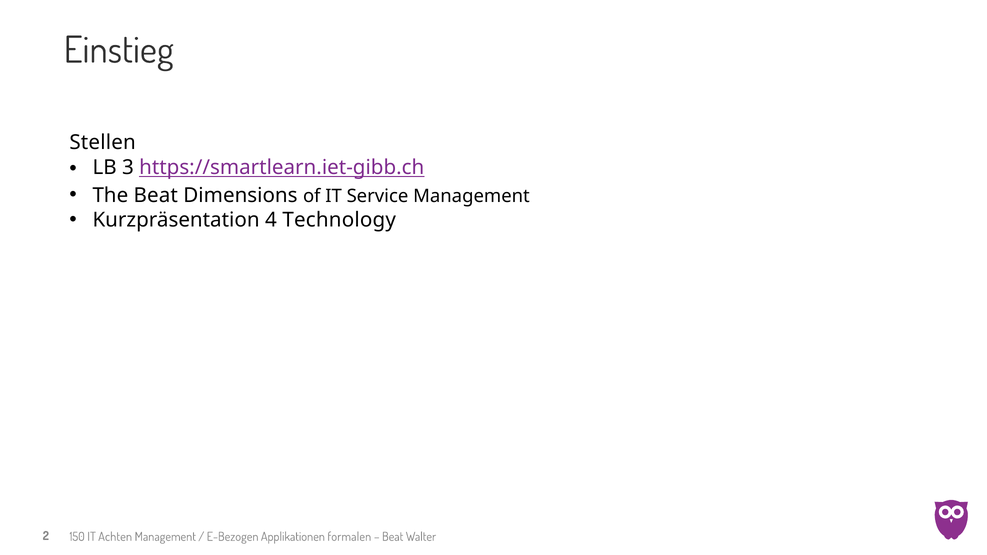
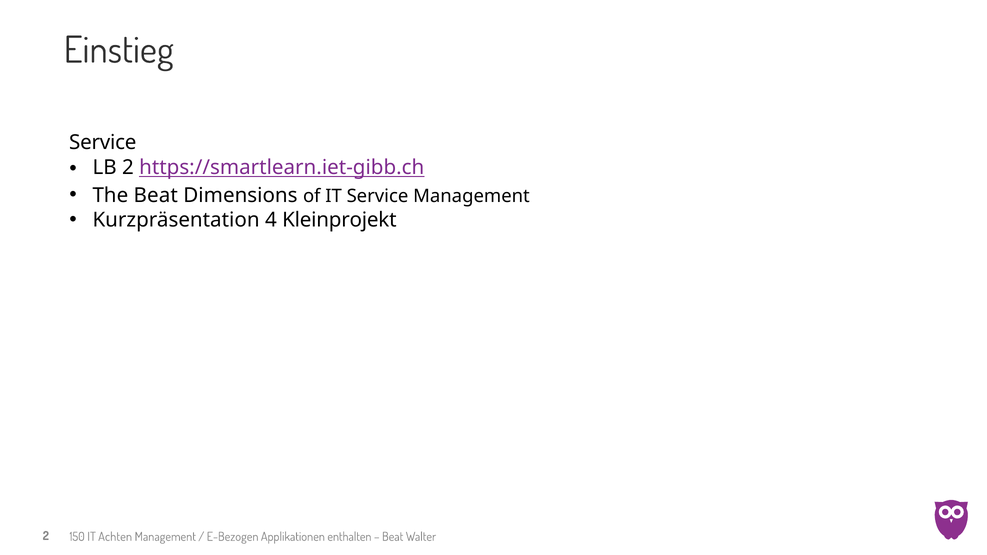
Stellen: Stellen -> Service (103, 143)
LB 3: 3 -> 2 (128, 167)
Technology: Technology -> Kleinprojekt (339, 220)
formalen: formalen -> enthalten (349, 537)
